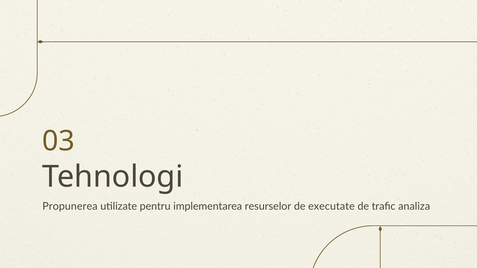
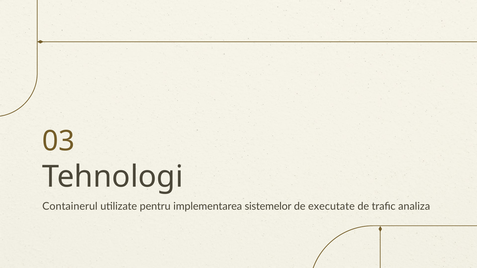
Propunerea: Propunerea -> Containerul (70, 207)
resurselor: resurselor -> sistemelor (268, 207)
